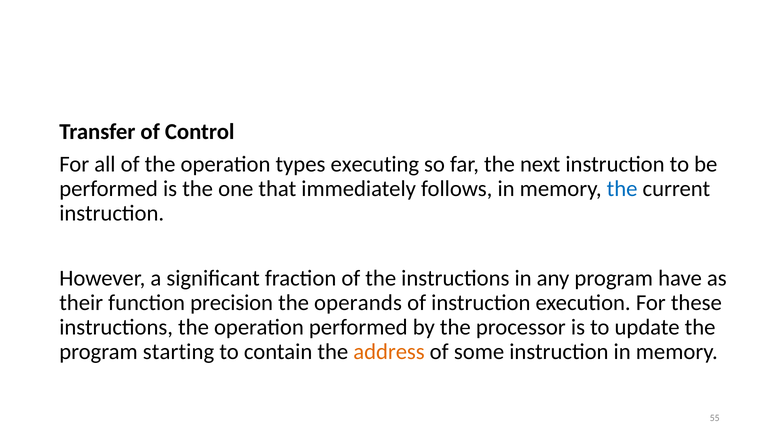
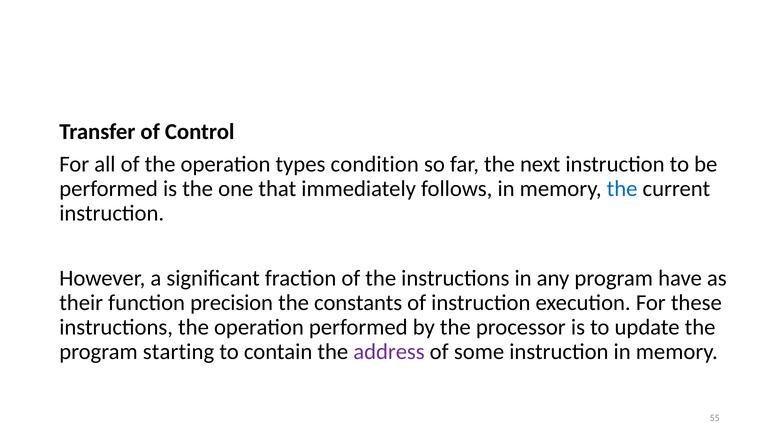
executing: executing -> condition (375, 164)
operands: operands -> constants (358, 303)
address colour: orange -> purple (389, 352)
